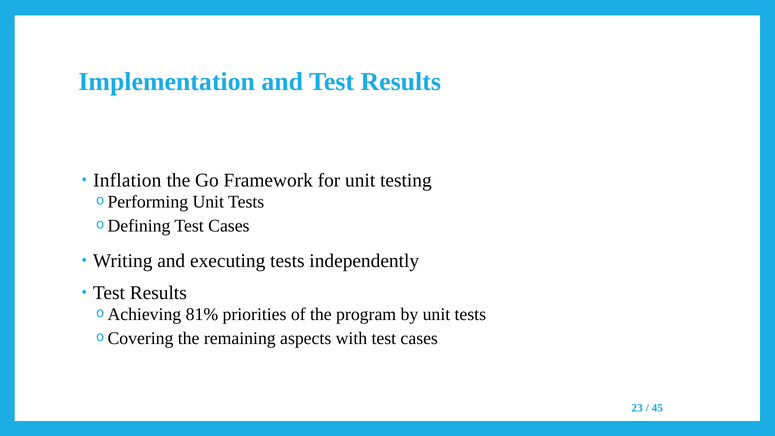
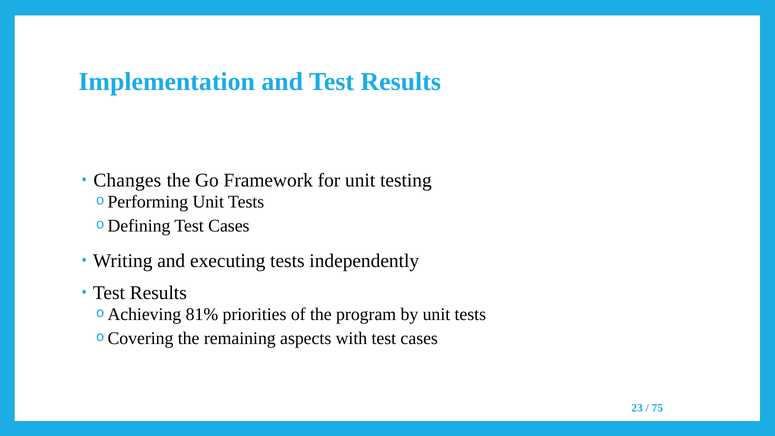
Inflation: Inflation -> Changes (127, 180)
45: 45 -> 75 (657, 408)
